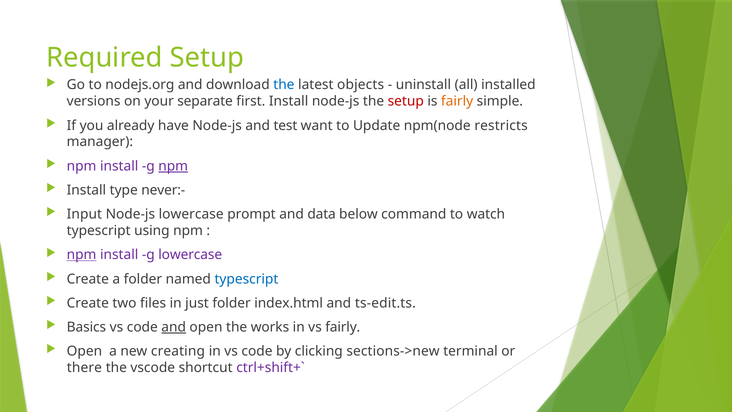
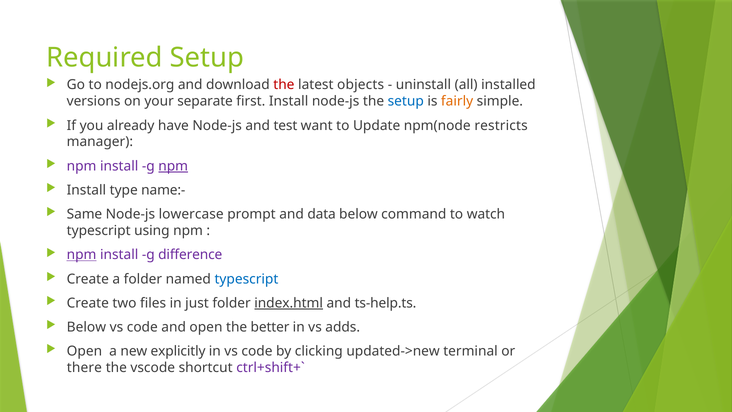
the colour: blue -> red (284, 85)
setup colour: red -> blue (406, 101)
never:-: never:- -> name:- (163, 190)
Input: Input -> Same (84, 214)
g lowercase: lowercase -> difference (190, 255)
index.html underline: none -> present (289, 303)
ts-edit.ts: ts-edit.ts -> ts-help.ts (386, 303)
Basics: Basics -> Below (86, 327)
and underline: present -> none (174, 327)
works: works -> better (270, 327)
vs fairly: fairly -> adds (343, 327)
creating: creating -> explicitly (178, 351)
sections->new: sections->new -> updated->new (393, 351)
